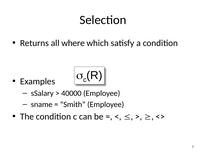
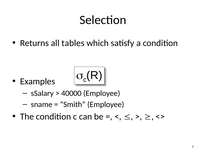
where: where -> tables (73, 43)
